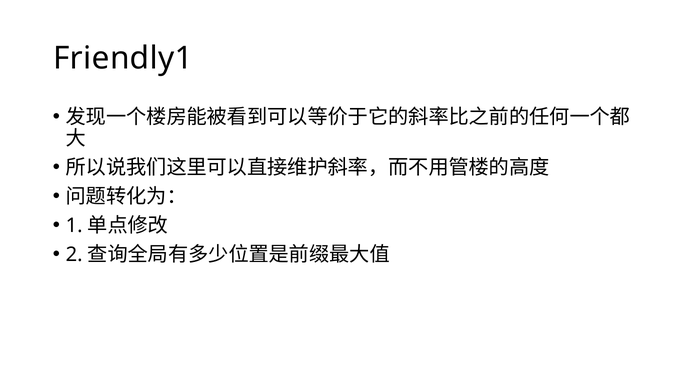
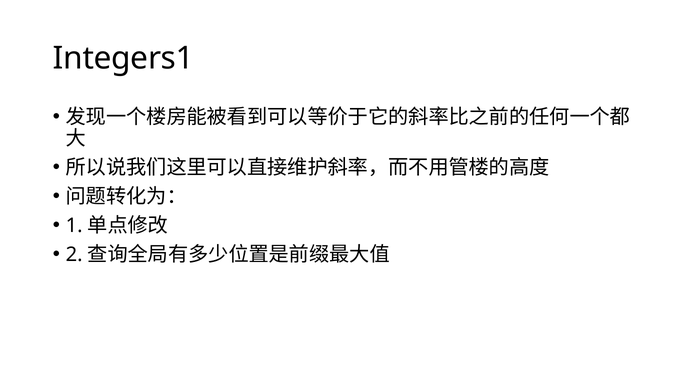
Friendly1: Friendly1 -> Integers1 (123, 58)
